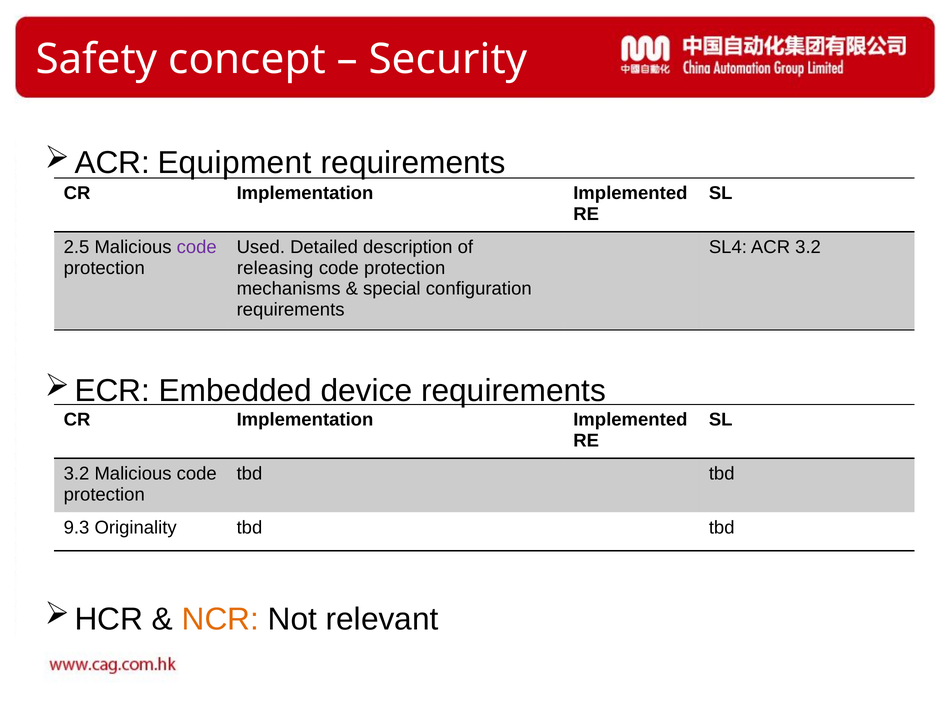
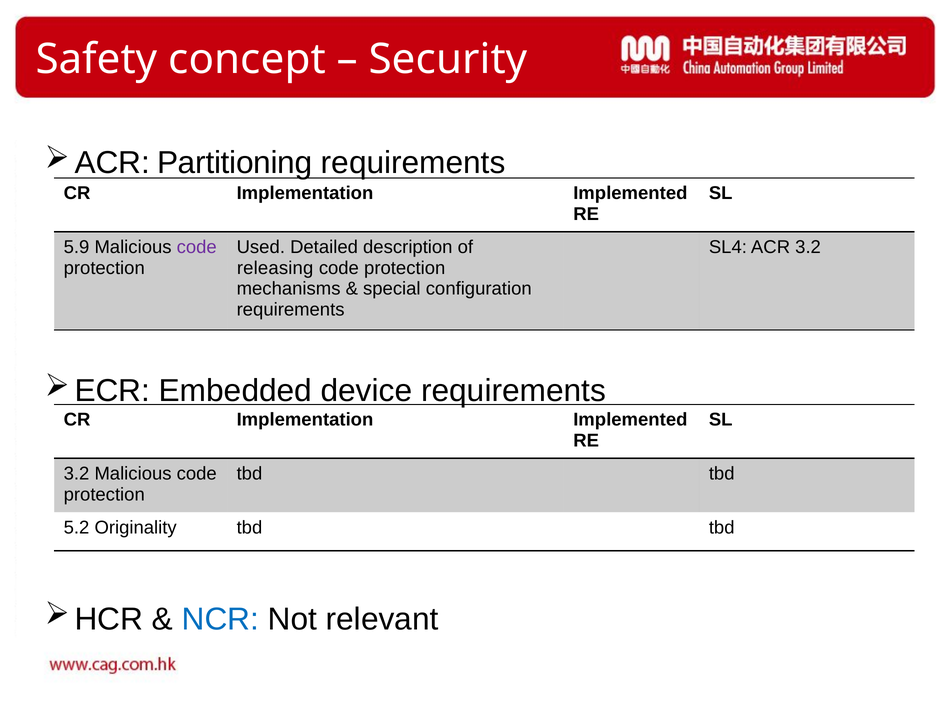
Equipment: Equipment -> Partitioning (235, 163)
2.5: 2.5 -> 5.9 (77, 247)
9.3: 9.3 -> 5.2 (77, 527)
NCR colour: orange -> blue (220, 619)
